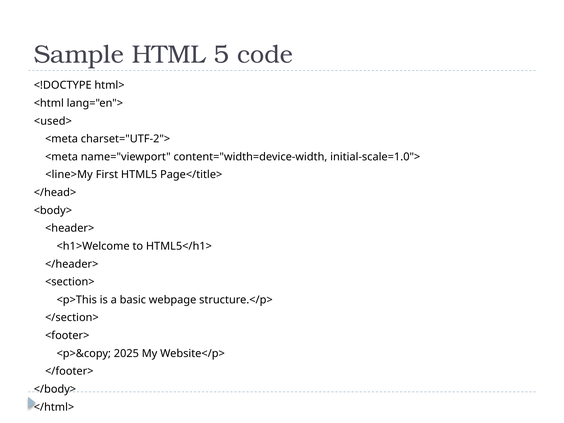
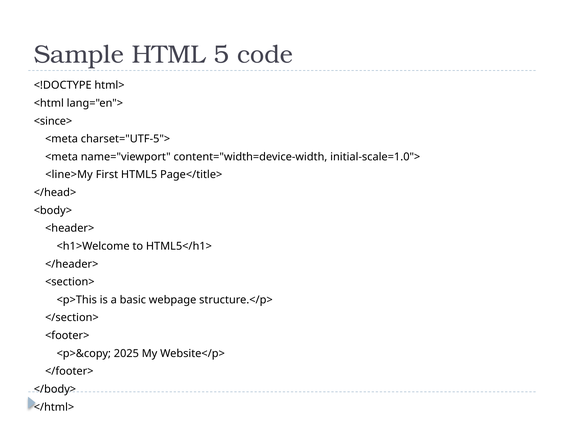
<used>: <used> -> <since> (53, 121)
charset="UTF-2">: charset="UTF-2"> -> charset="UTF-5"> (126, 139)
